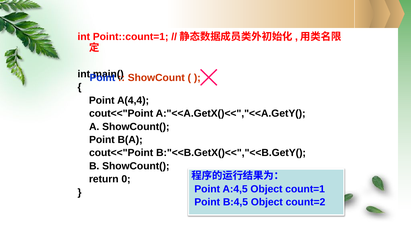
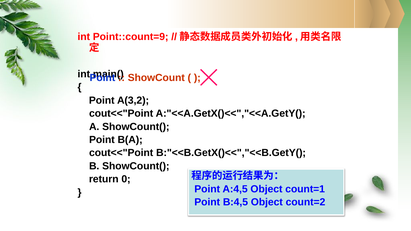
Point::count=1: Point::count=1 -> Point::count=9 (131, 37)
A(4,4: A(4,4 -> A(3,2 (133, 100)
